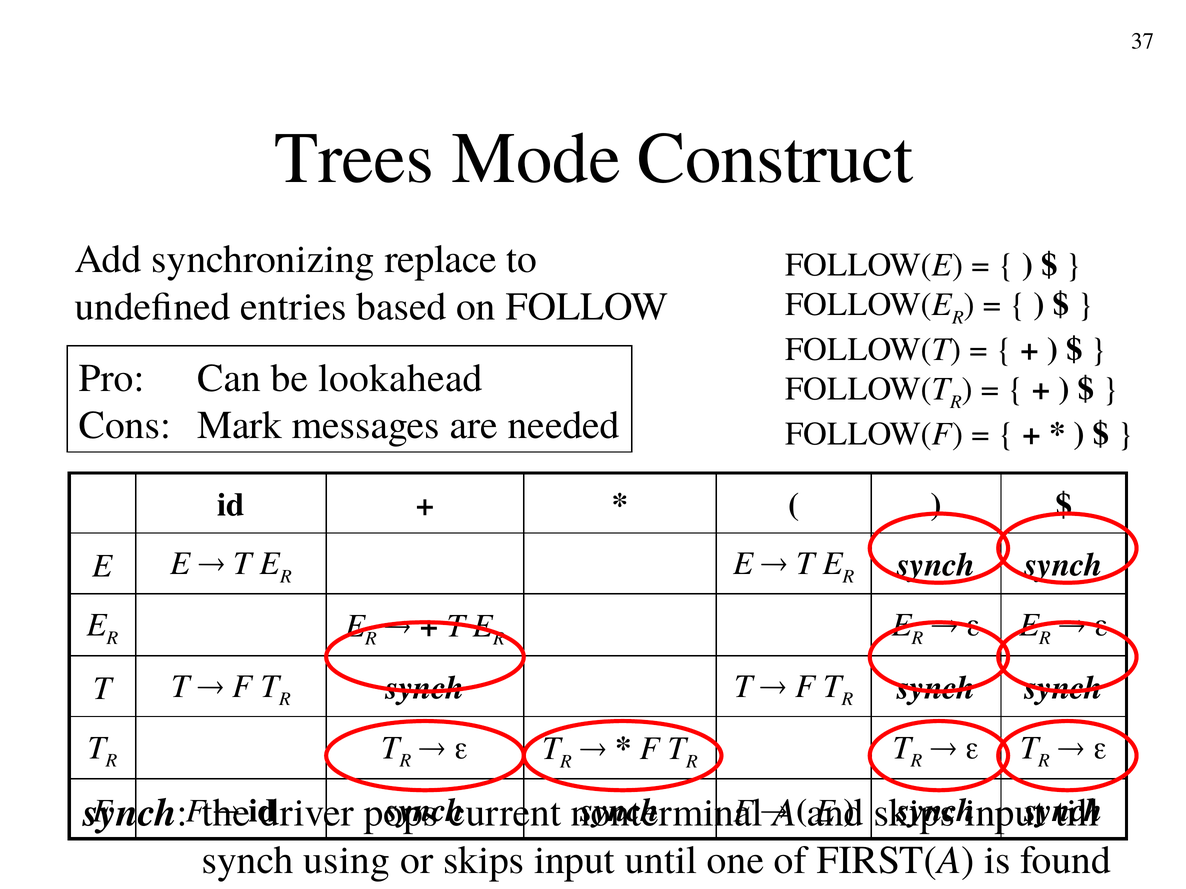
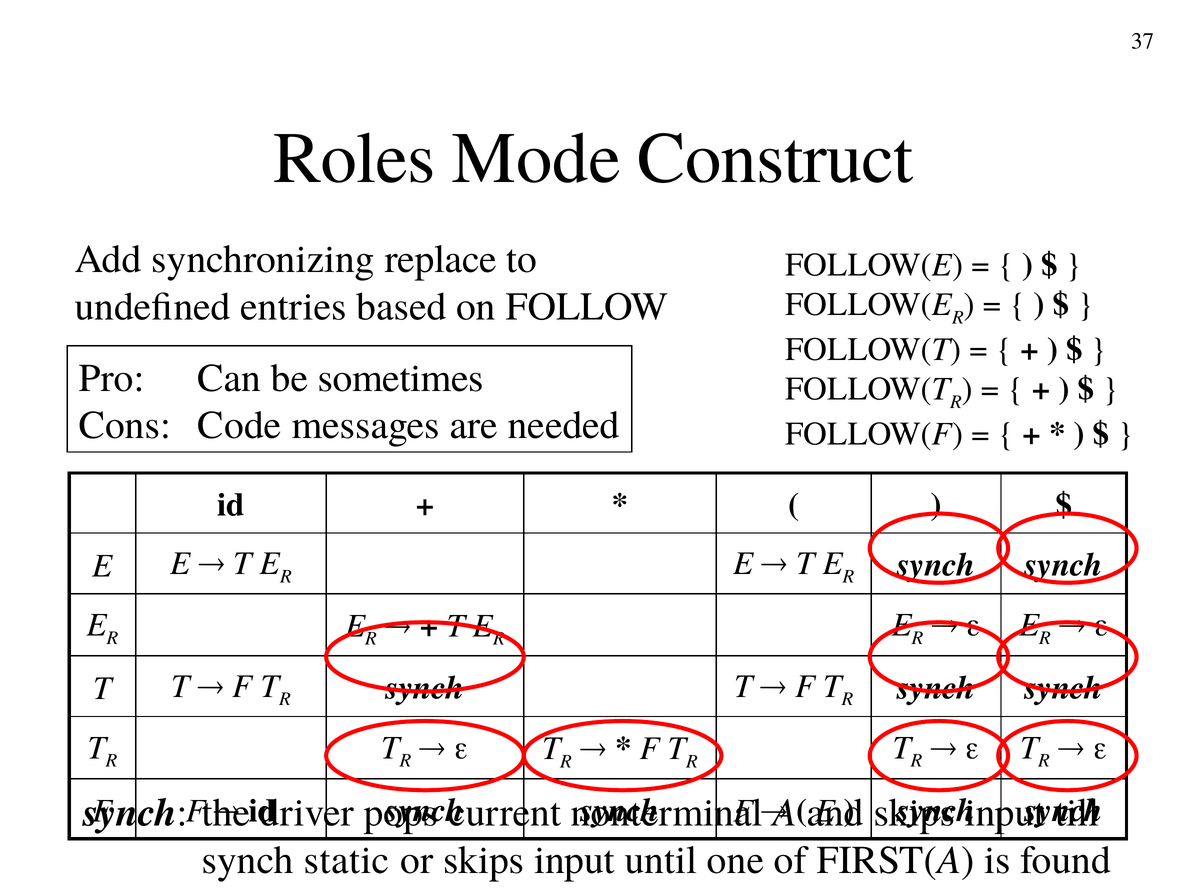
Trees: Trees -> Roles (354, 158)
lookahead: lookahead -> sometimes (401, 378)
Mark: Mark -> Code (240, 426)
using: using -> static (347, 861)
